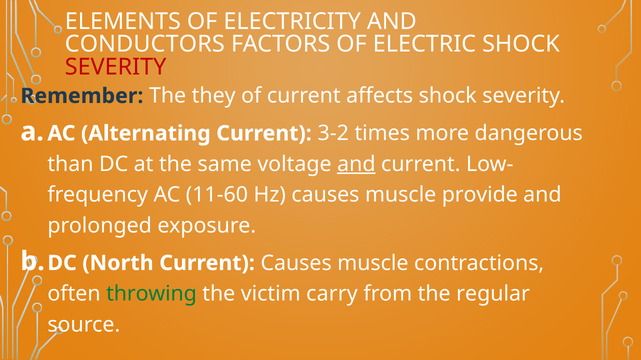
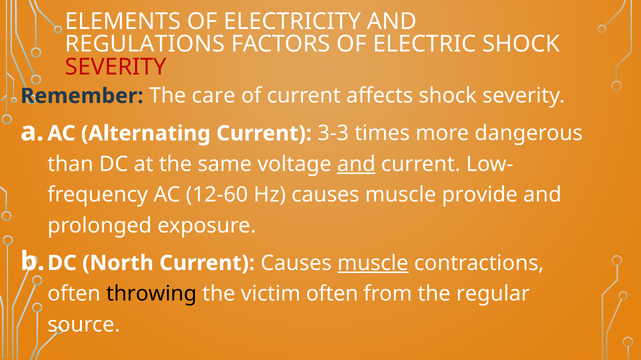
CONDUCTORS: CONDUCTORS -> REGULATIONS (145, 44)
they: they -> care (214, 96)
3-2: 3-2 -> 3-3 (333, 134)
11-60: 11-60 -> 12-60 (217, 195)
muscle underline: none -> present (373, 263)
throwing colour: green -> black (152, 294)
victim carry: carry -> often (332, 294)
